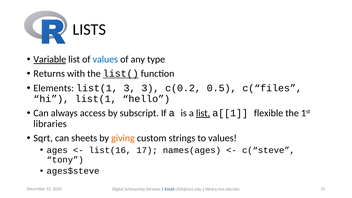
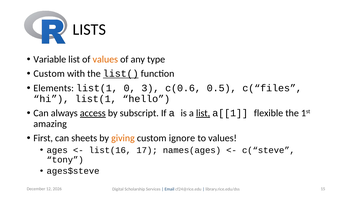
Variable underline: present -> none (50, 59)
values colour: blue -> orange (105, 59)
Returns: Returns -> Custom (49, 74)
list(1 3: 3 -> 0 (130, 88)
c(0.2: c(0.2 -> c(0.6 (183, 88)
access underline: none -> present (93, 113)
libraries: libraries -> amazing (50, 124)
Sqrt: Sqrt -> First (43, 138)
strings: strings -> ignore (182, 138)
